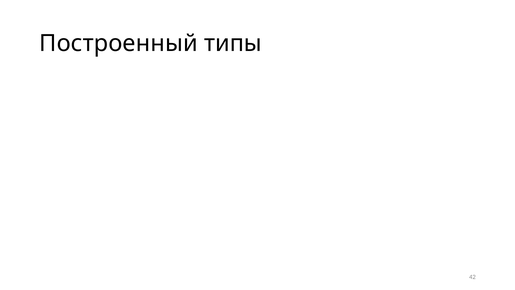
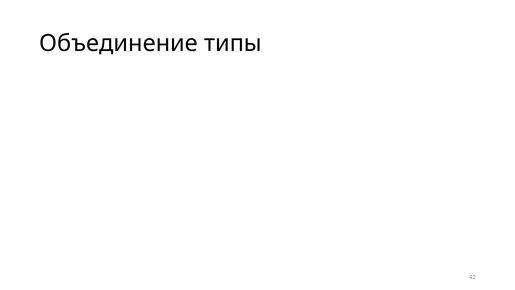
Построенный: Построенный -> Объединение (119, 43)
